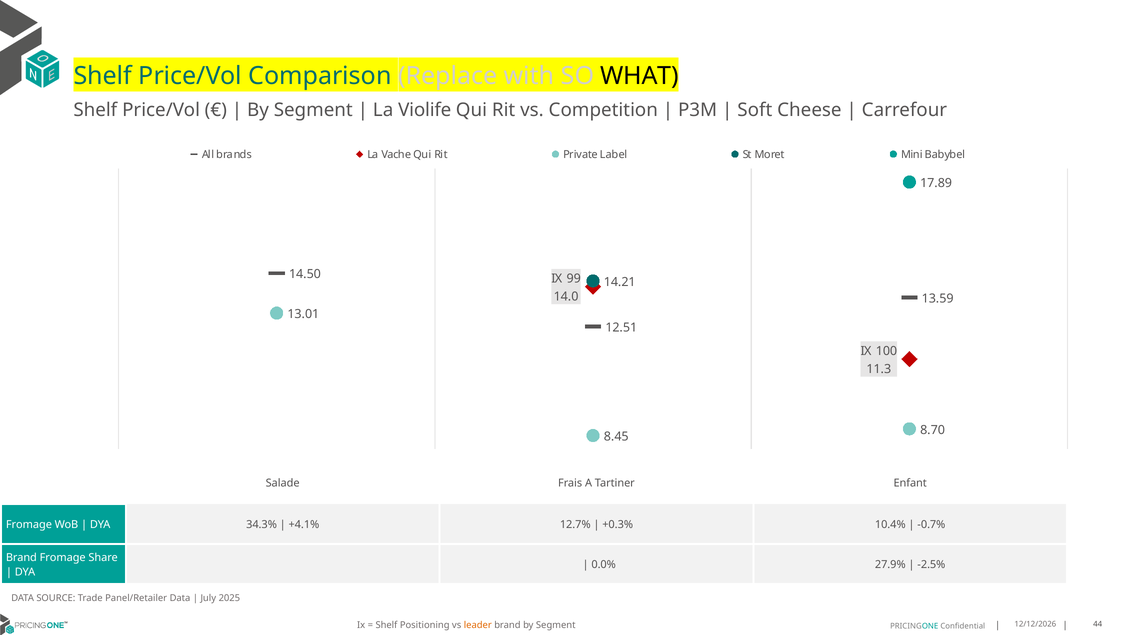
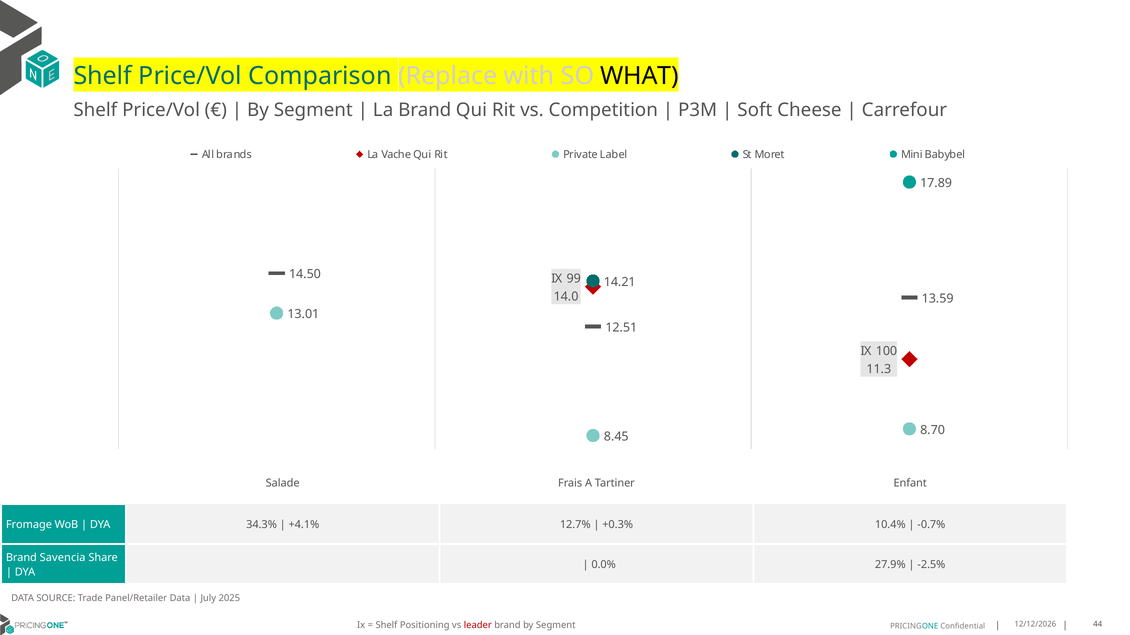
La Violife: Violife -> Brand (425, 110)
Brand Fromage: Fromage -> Savencia (63, 558)
leader colour: orange -> red (478, 626)
